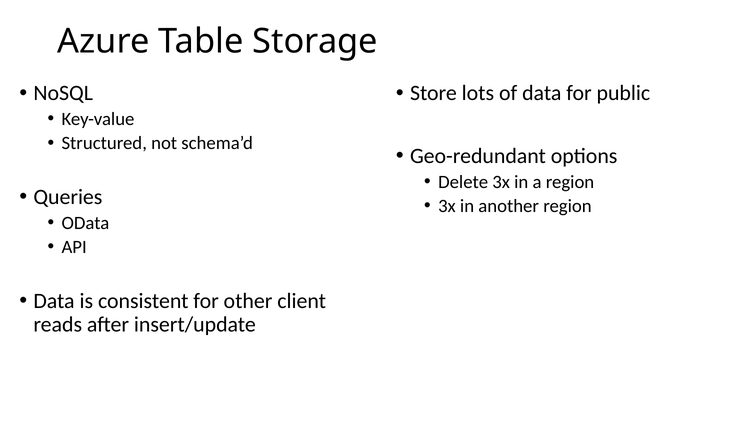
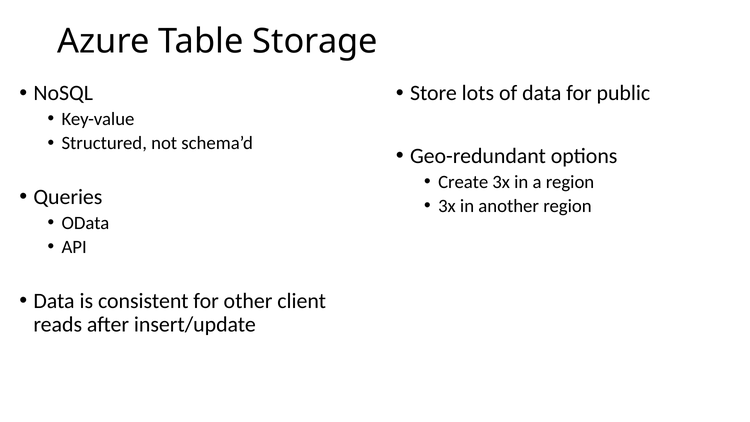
Delete: Delete -> Create (463, 182)
